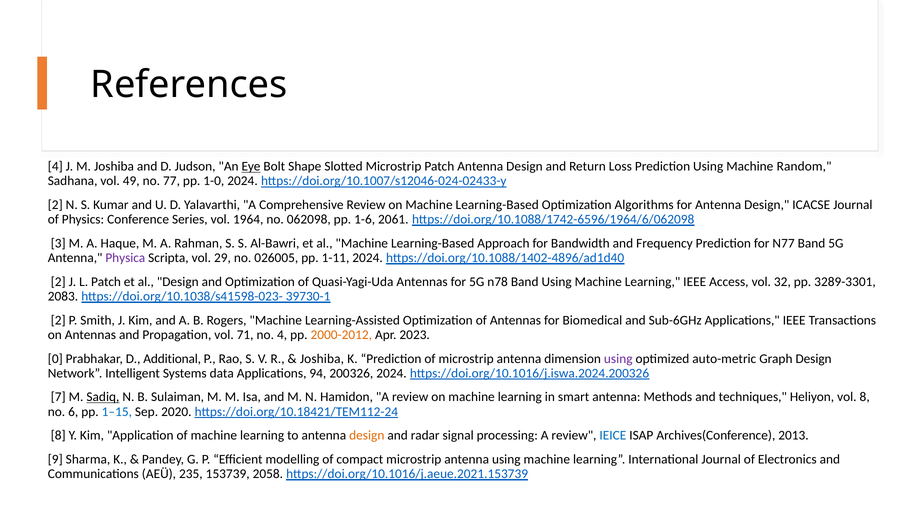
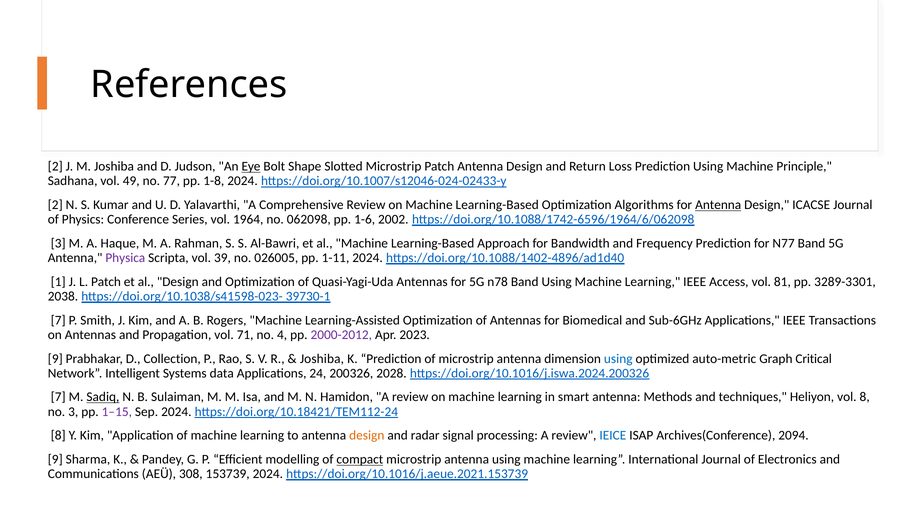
4: 4 -> 2 (55, 167)
Random: Random -> Principle (804, 167)
1-0: 1-0 -> 1-8 (214, 181)
Antenna underline: none -> present (718, 205)
2061: 2061 -> 2002 (393, 220)
29: 29 -> 39 (222, 258)
2: 2 -> 1 (58, 282)
32: 32 -> 81 (782, 282)
2083: 2083 -> 2038 (63, 297)
2: 2 -> 7 (58, 321)
2000-2012 colour: orange -> purple (341, 335)
0: 0 -> 9 (55, 359)
Additional: Additional -> Collection (172, 359)
using colour: purple -> blue (618, 359)
Graph Design: Design -> Critical (814, 359)
94: 94 -> 24 (318, 374)
200326 2024: 2024 -> 2028 (391, 374)
no 6: 6 -> 3 (73, 412)
1–15 colour: blue -> purple (117, 412)
Sep 2020: 2020 -> 2024 (176, 412)
2013: 2013 -> 2094 (793, 436)
compact underline: none -> present (360, 460)
235: 235 -> 308 (191, 474)
153739 2058: 2058 -> 2024 (268, 474)
